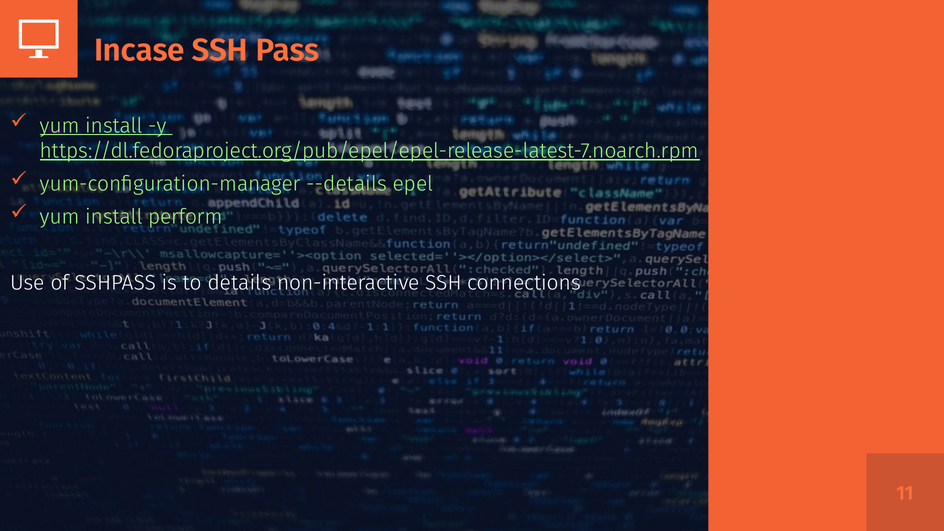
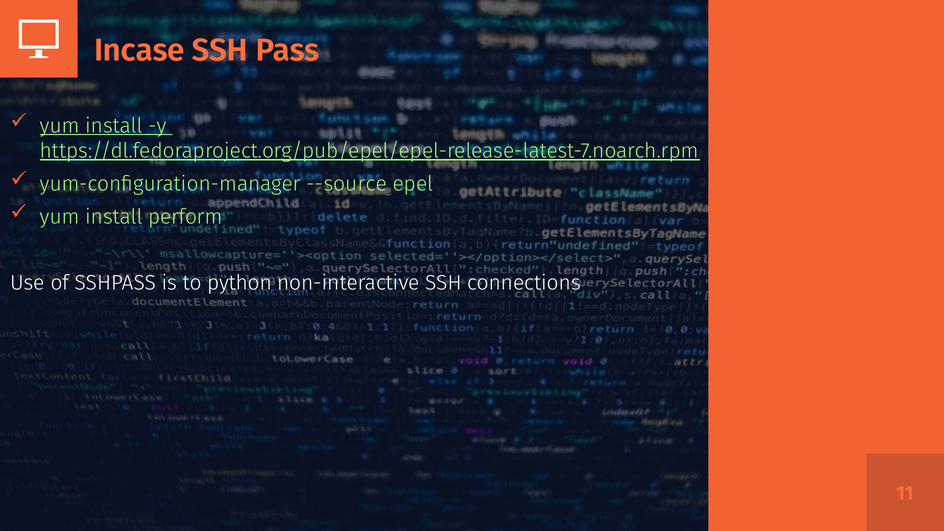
--details: --details -> --source (347, 184)
details: details -> python (240, 283)
